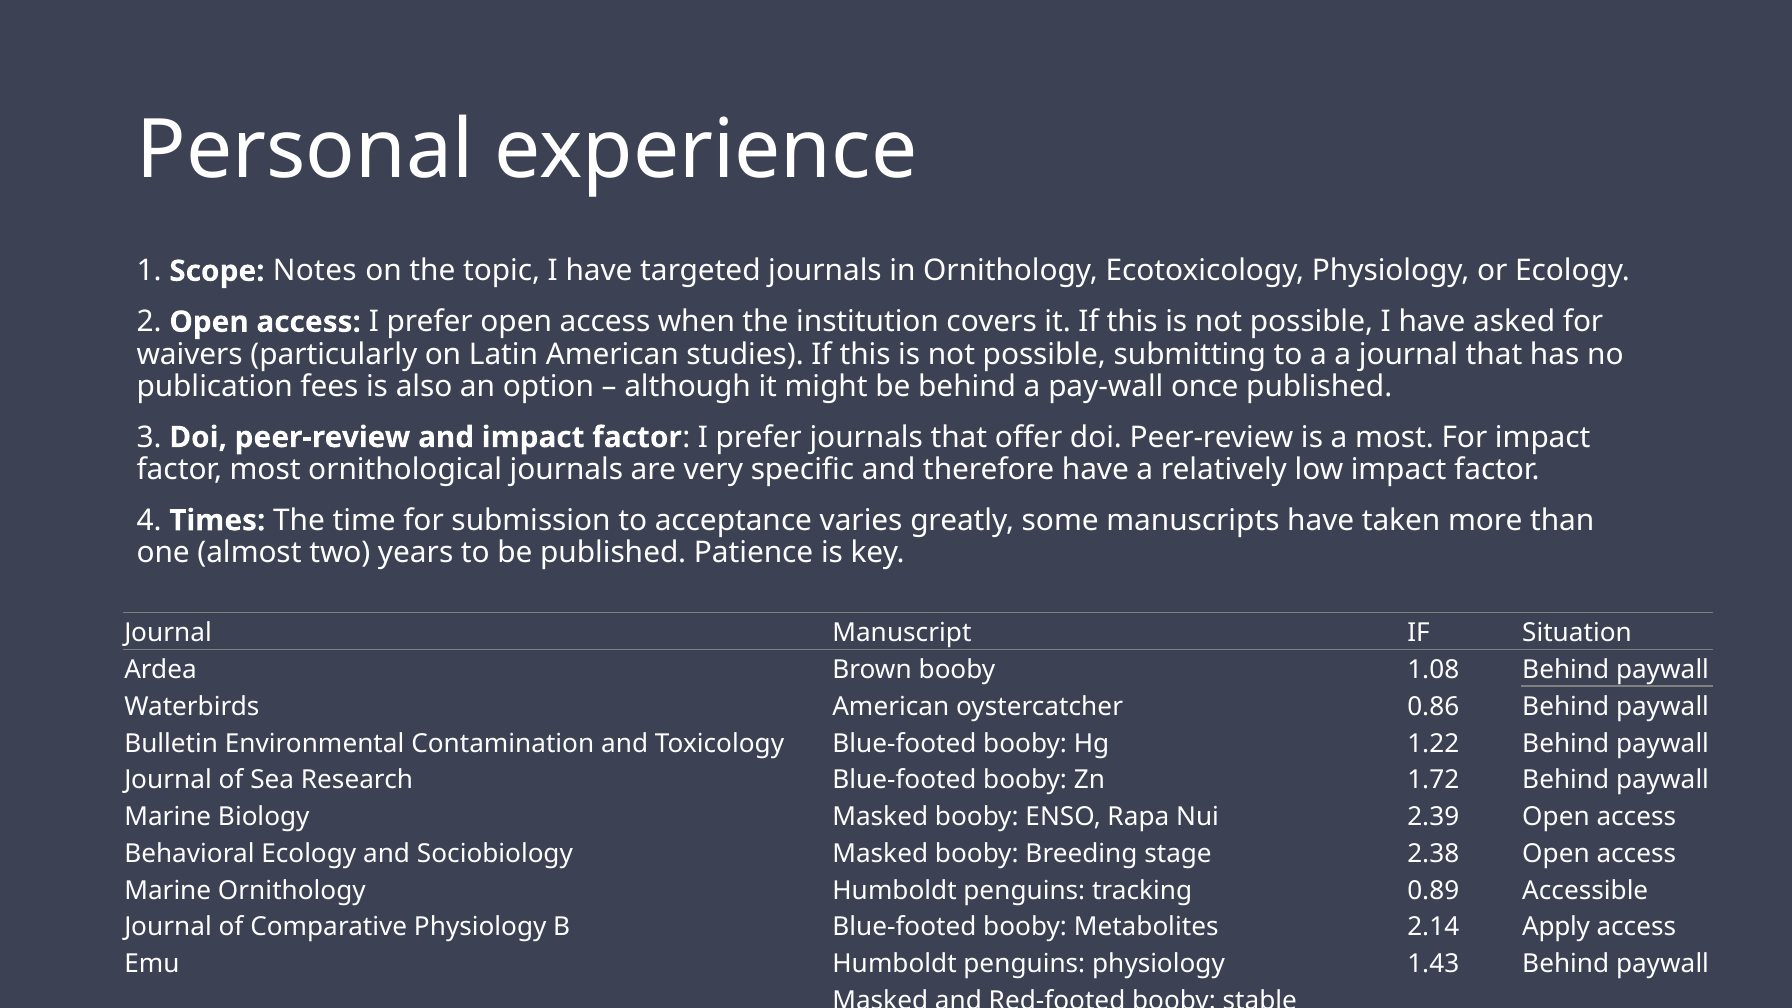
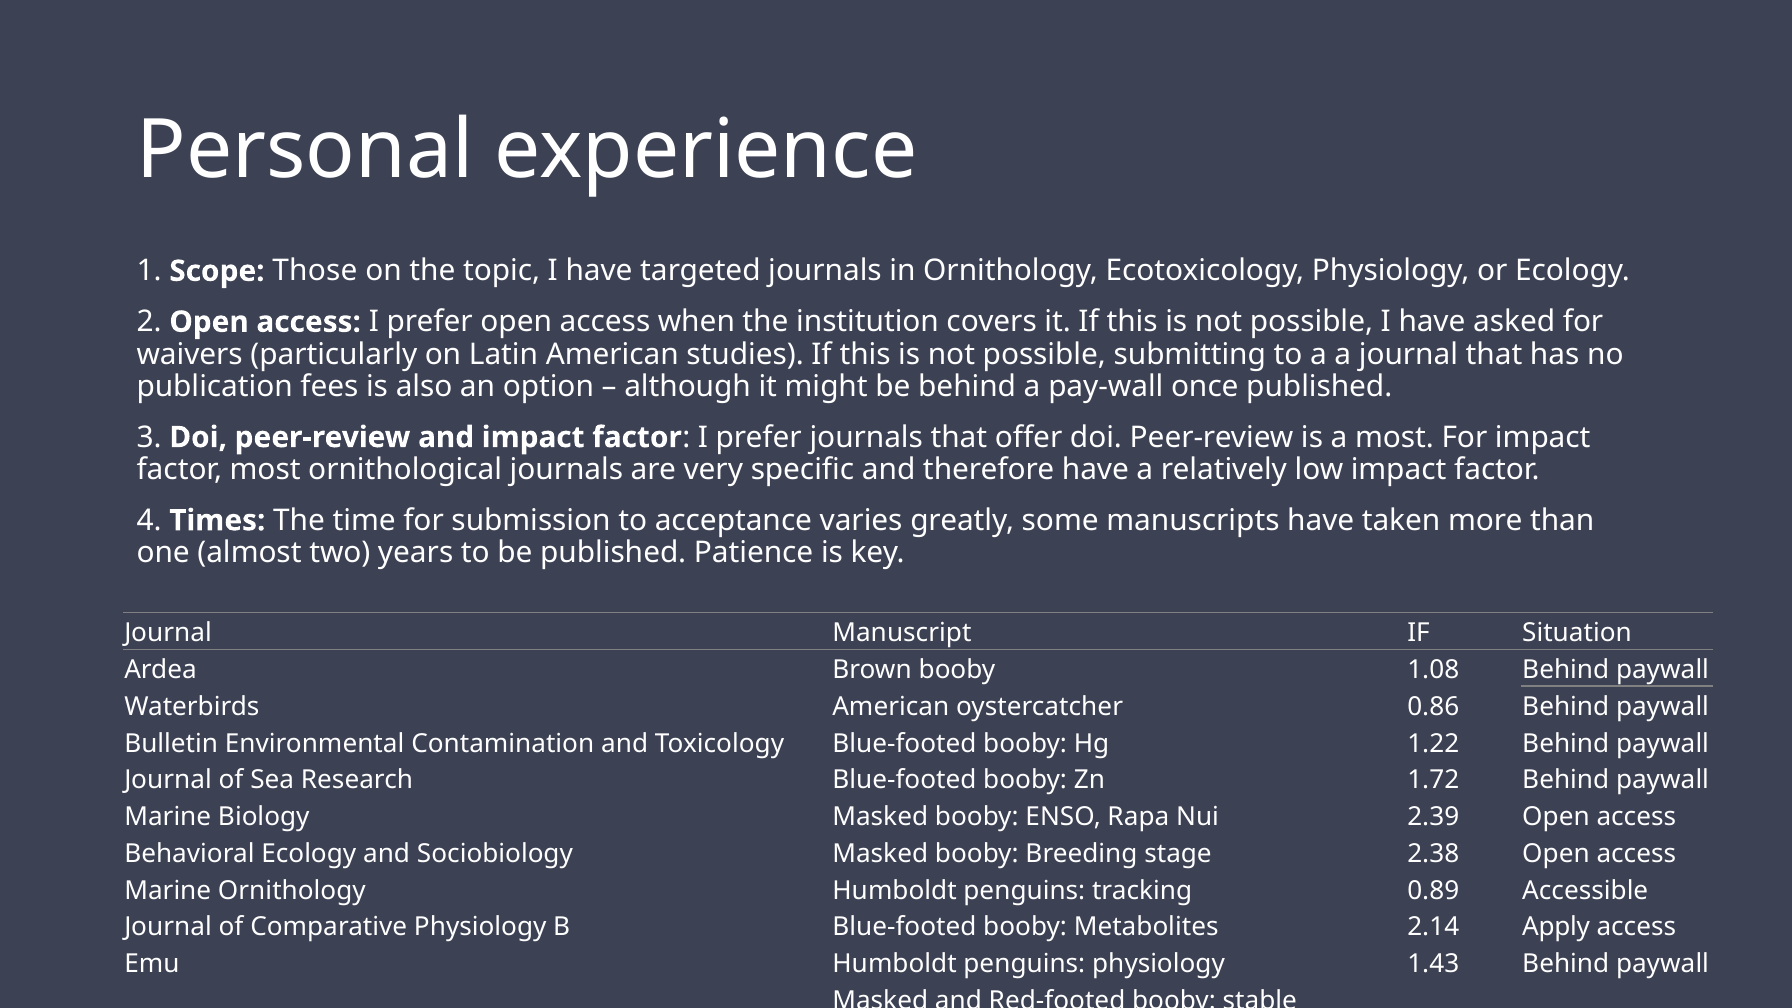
Notes: Notes -> Those (315, 271)
